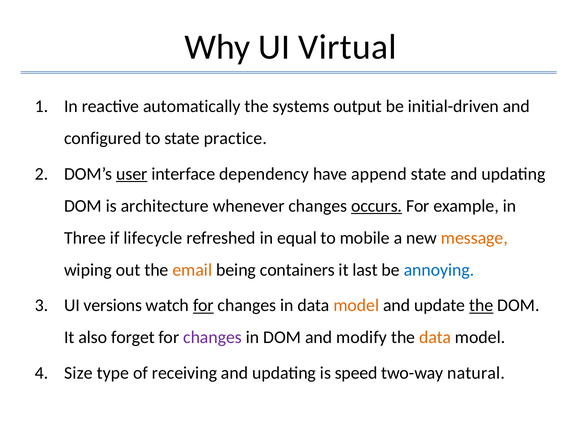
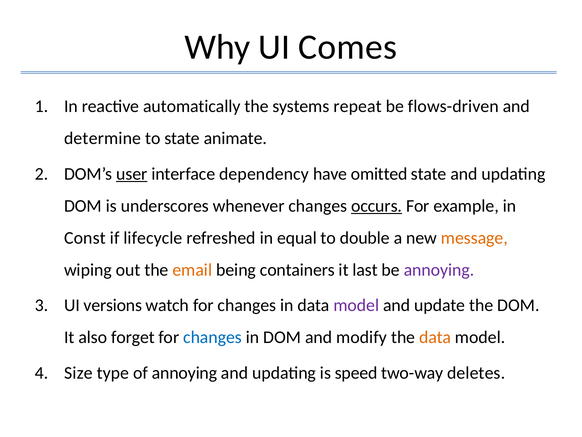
Virtual: Virtual -> Comes (348, 47)
output: output -> repeat (358, 106)
initial-driven: initial-driven -> flows-driven (453, 106)
configured: configured -> determine (103, 138)
practice: practice -> animate (235, 138)
append: append -> omitted (379, 174)
architecture: architecture -> underscores (165, 206)
Three: Three -> Const (85, 238)
mobile: mobile -> double (365, 238)
annoying colour: blue -> purple (439, 270)
for underline: present -> none (203, 305)
model colour: orange -> purple (356, 305)
the underline: present -> none (481, 305)
changes colour: purple -> blue (213, 337)
of receiving: receiving -> annoying (185, 373)
natural: natural -> deletes (476, 373)
